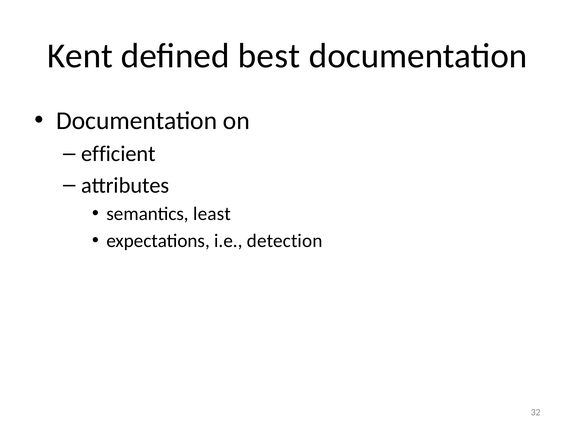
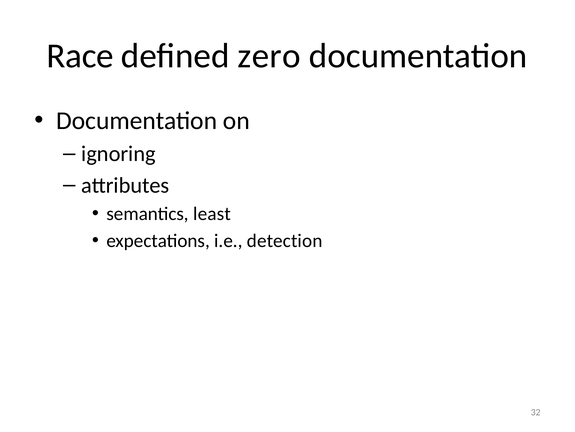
Kent: Kent -> Race (80, 56)
best: best -> zero (269, 56)
efficient: efficient -> ignoring (118, 154)
